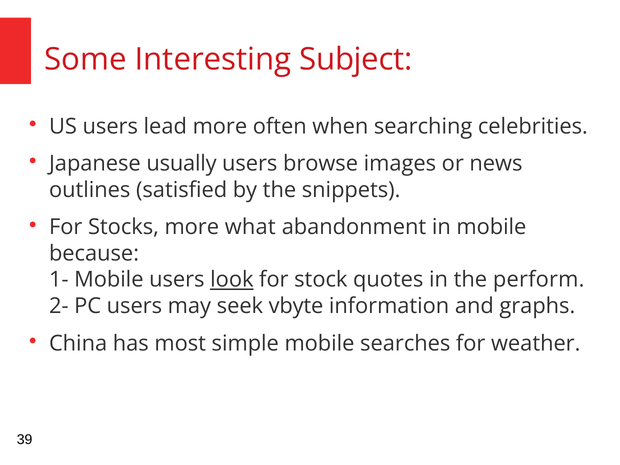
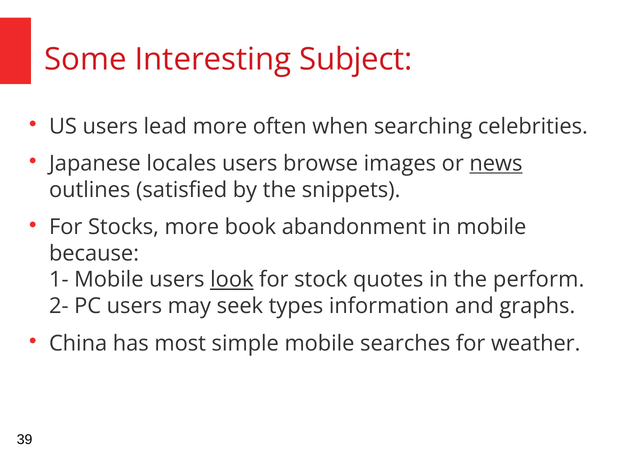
usually: usually -> locales (181, 164)
news underline: none -> present (496, 164)
what: what -> book (250, 227)
vbyte: vbyte -> types (296, 306)
